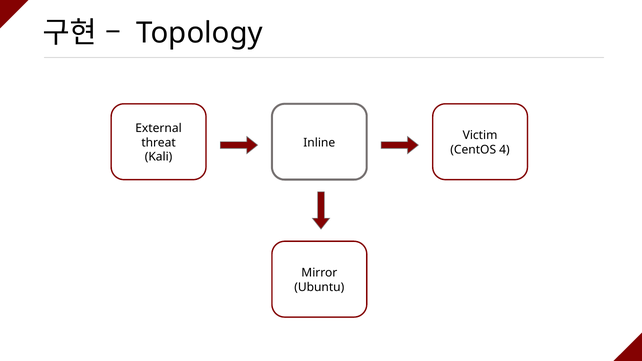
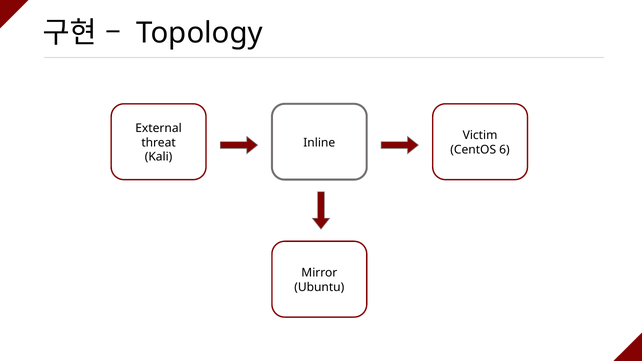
4: 4 -> 6 (504, 150)
